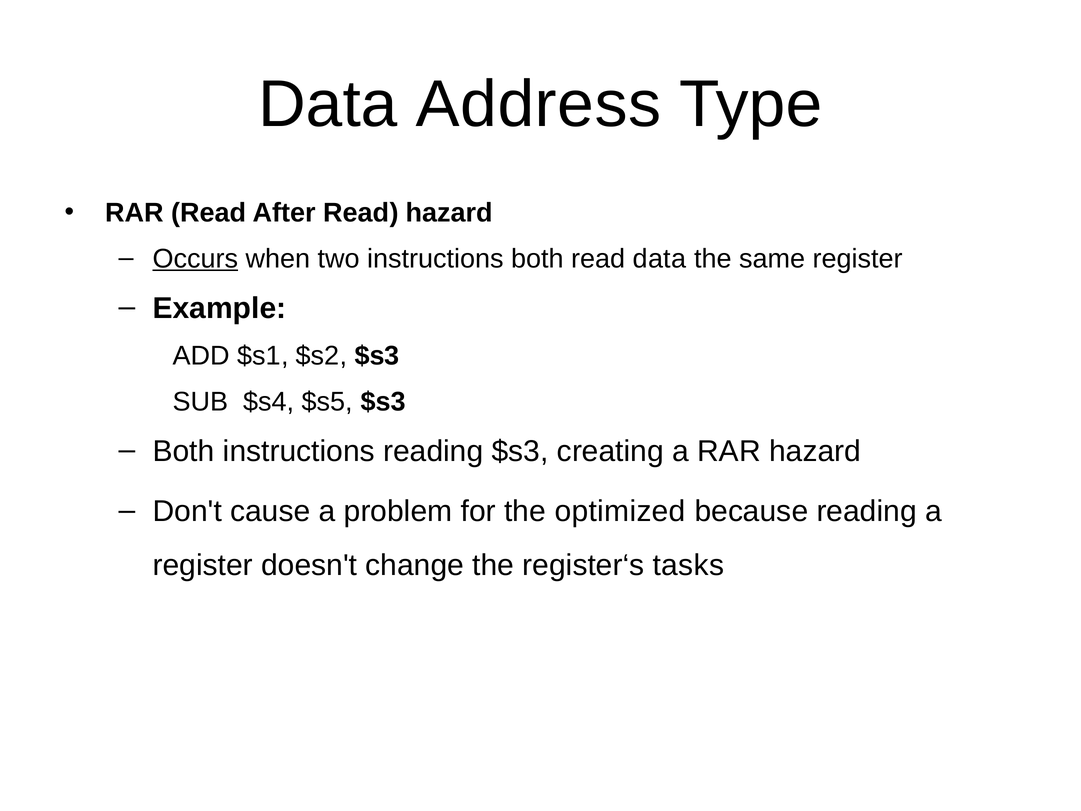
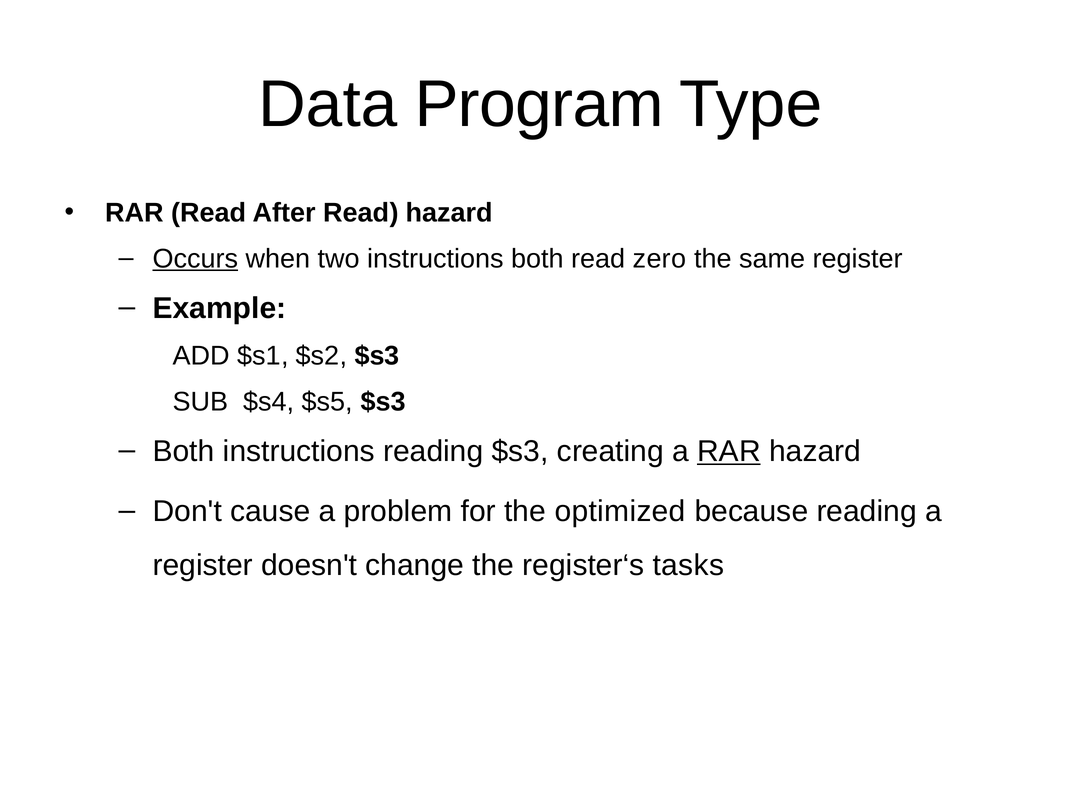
Address: Address -> Program (539, 105)
read data: data -> zero (660, 259)
RAR underline: none -> present (729, 451)
